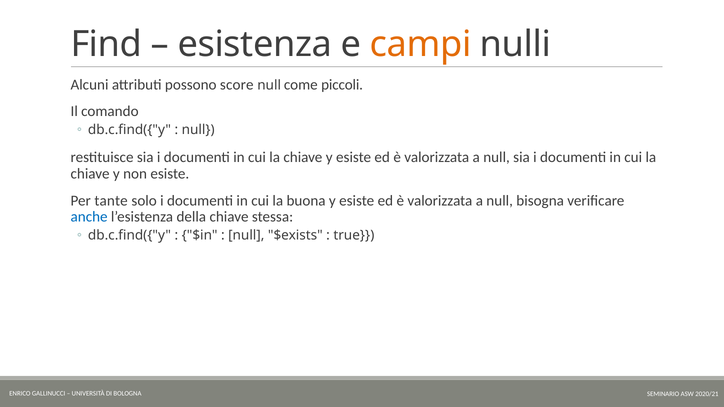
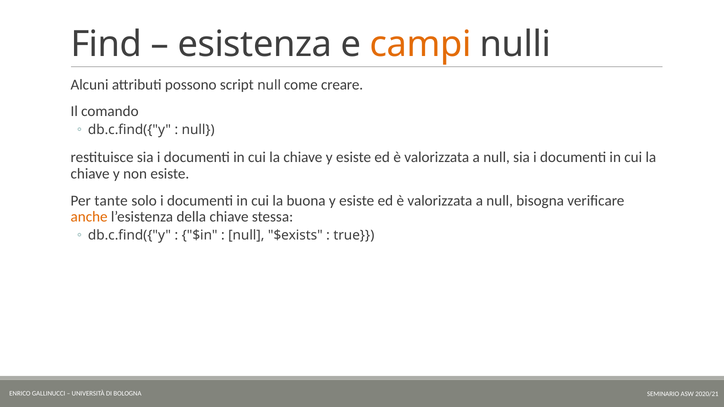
score: score -> script (237, 85)
piccoli: piccoli -> creare (342, 85)
anche colour: blue -> orange (89, 217)
